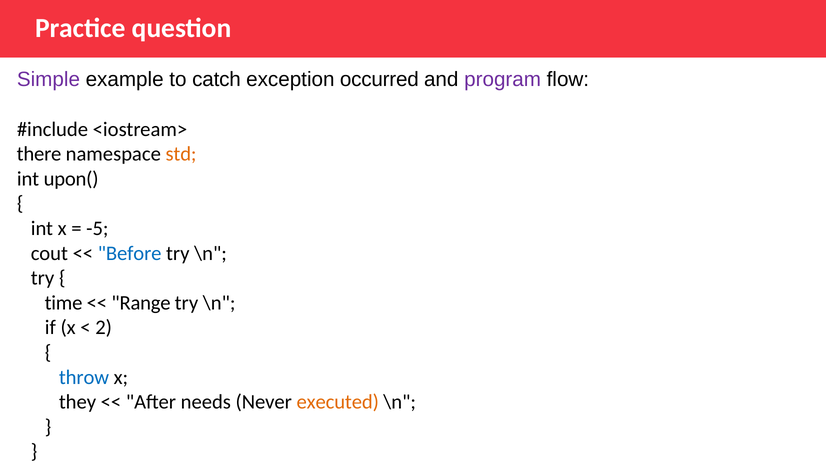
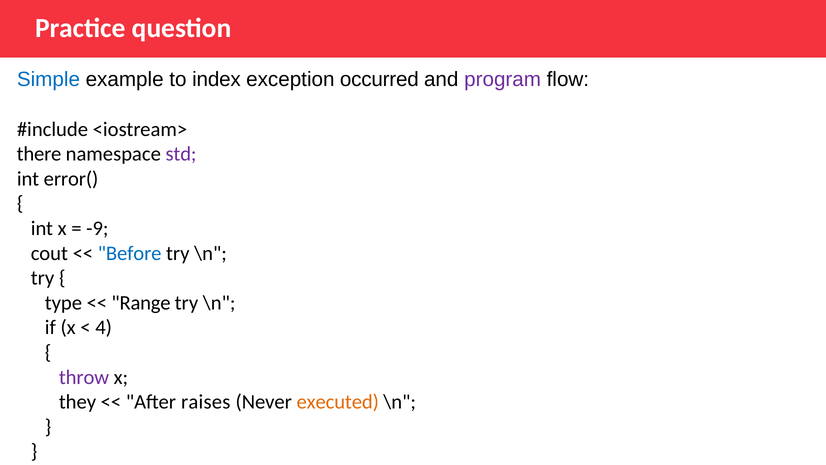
Simple colour: purple -> blue (48, 80)
catch: catch -> index (216, 80)
std colour: orange -> purple (181, 154)
upon(: upon( -> error( (71, 179)
-5: -5 -> -9 (97, 228)
time: time -> type (63, 303)
2: 2 -> 4 (104, 327)
throw colour: blue -> purple (84, 377)
needs: needs -> raises (206, 402)
